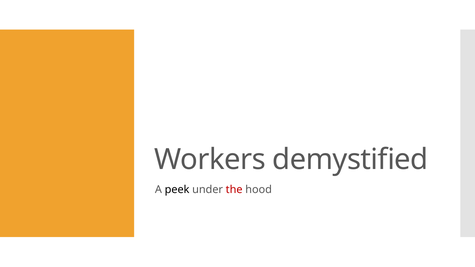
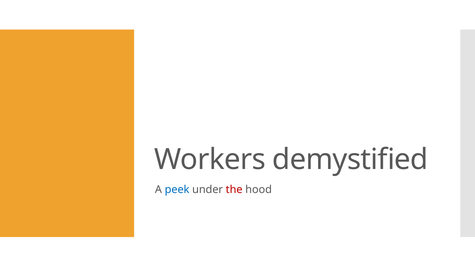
peek colour: black -> blue (177, 190)
